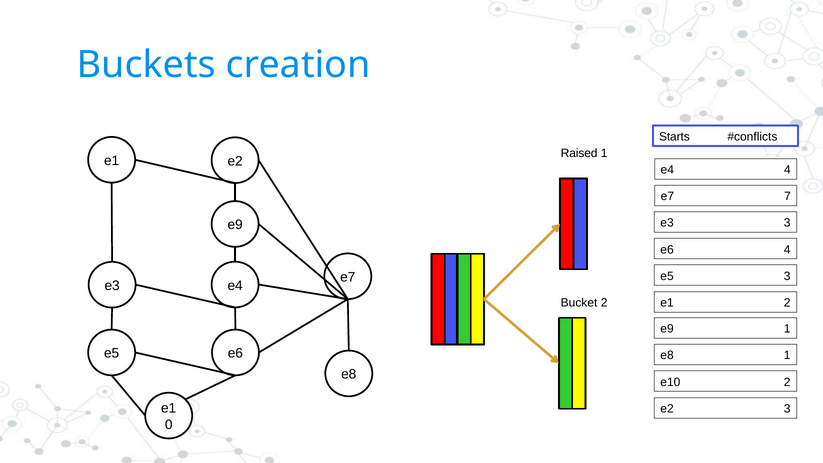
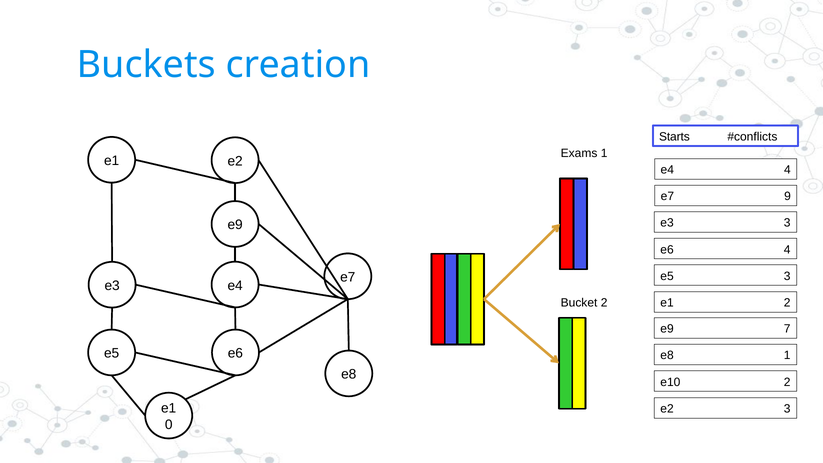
Raised: Raised -> Exams (579, 153)
7: 7 -> 9 (788, 196)
e9 1: 1 -> 7 (787, 329)
